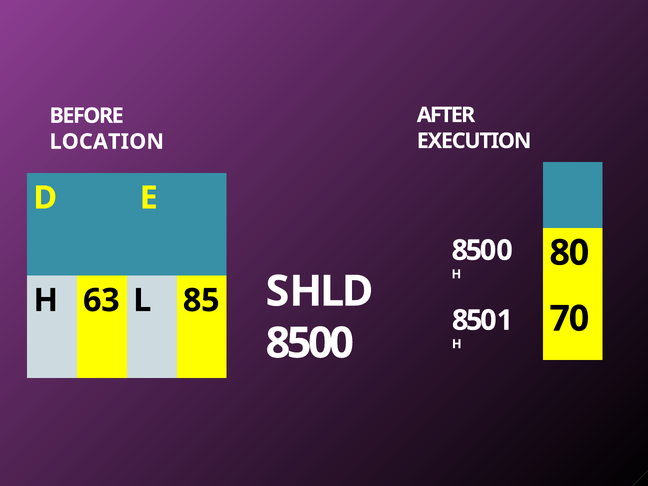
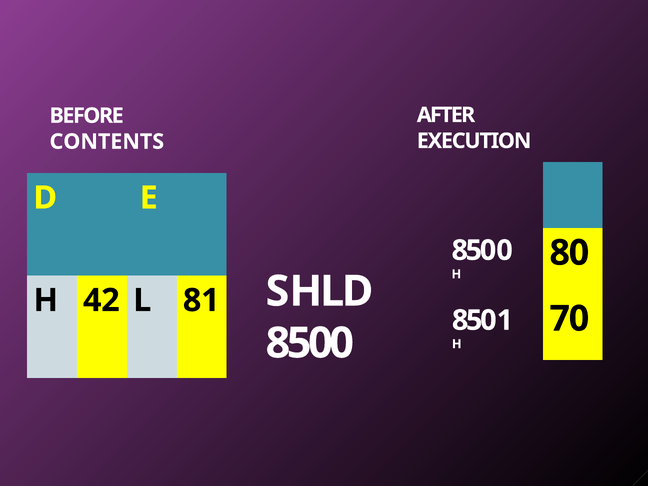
LOCATION: LOCATION -> CONTENTS (107, 142)
63: 63 -> 42 (101, 300)
85: 85 -> 81 (201, 300)
